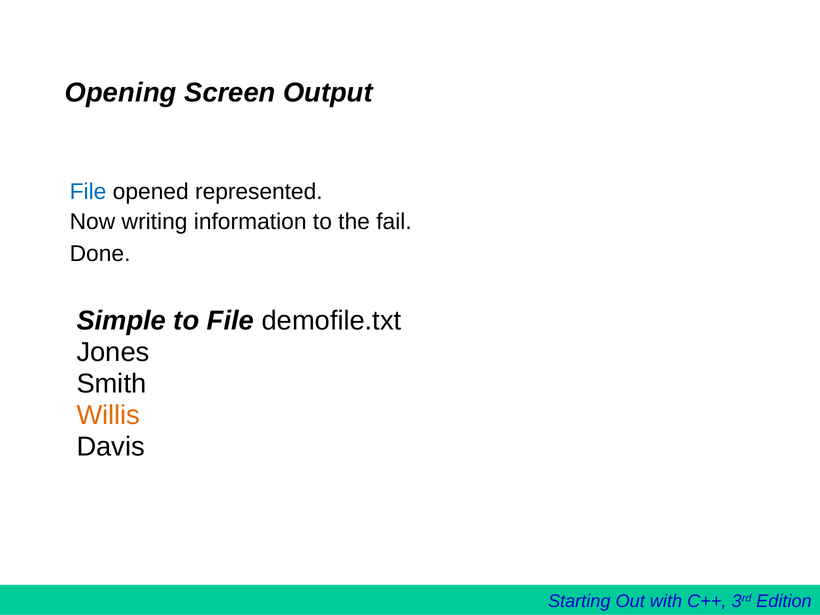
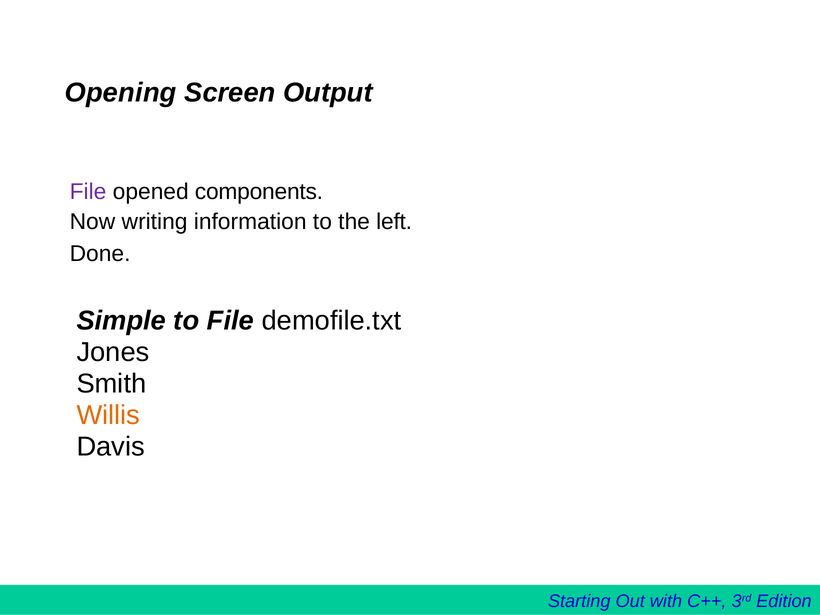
File colour: blue -> purple (88, 192)
represented: represented -> components (259, 192)
fail: fail -> left (394, 222)
